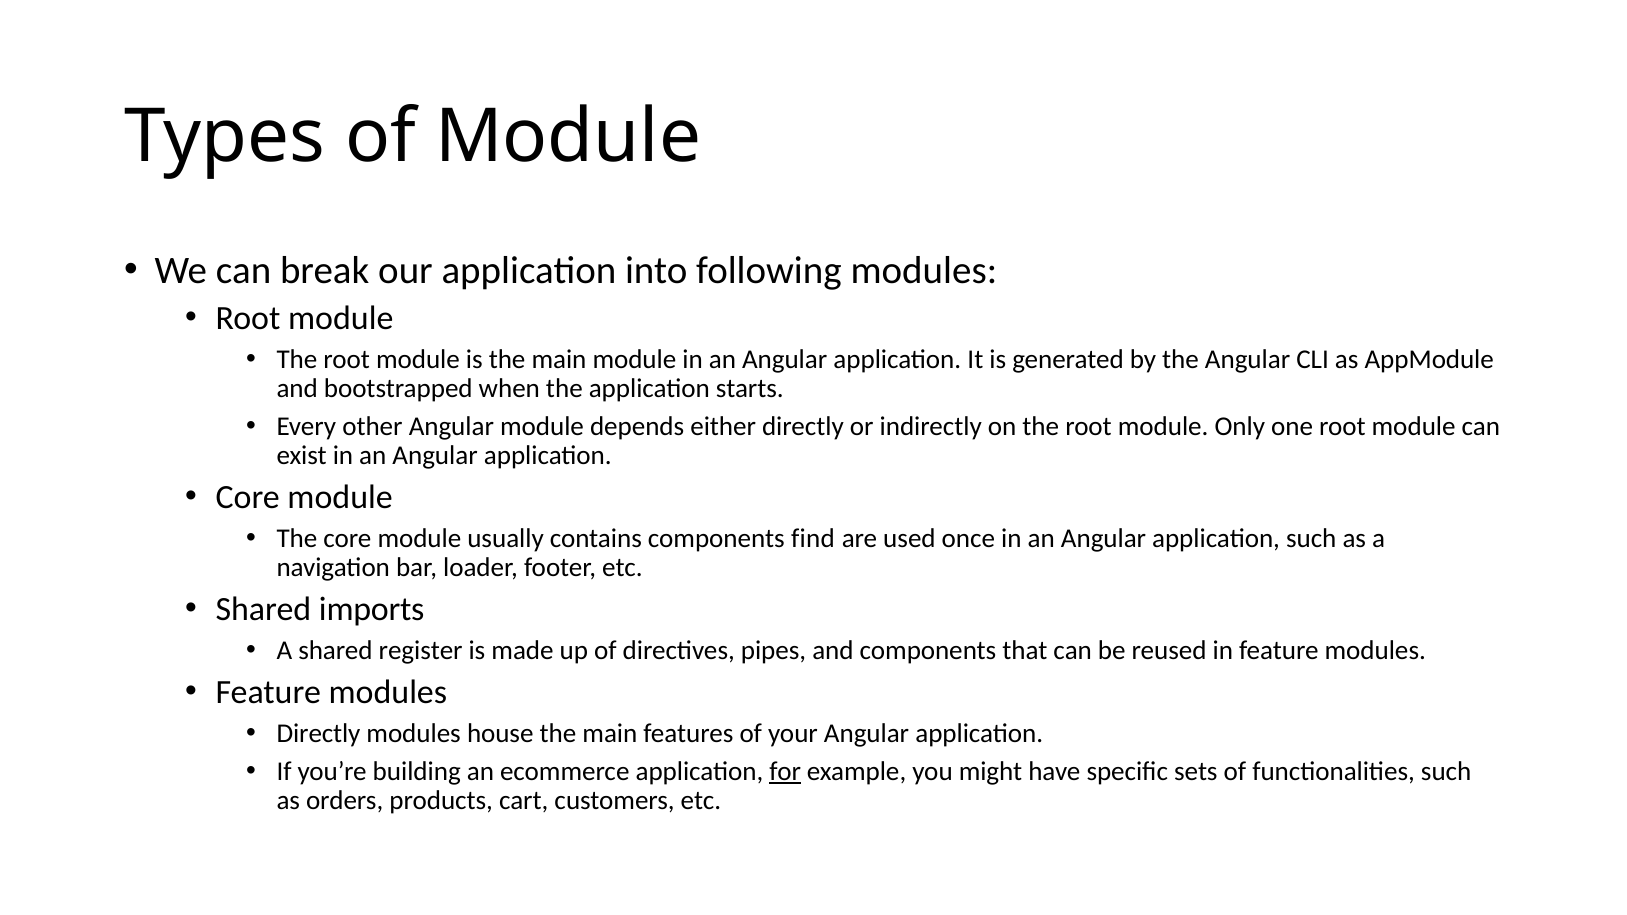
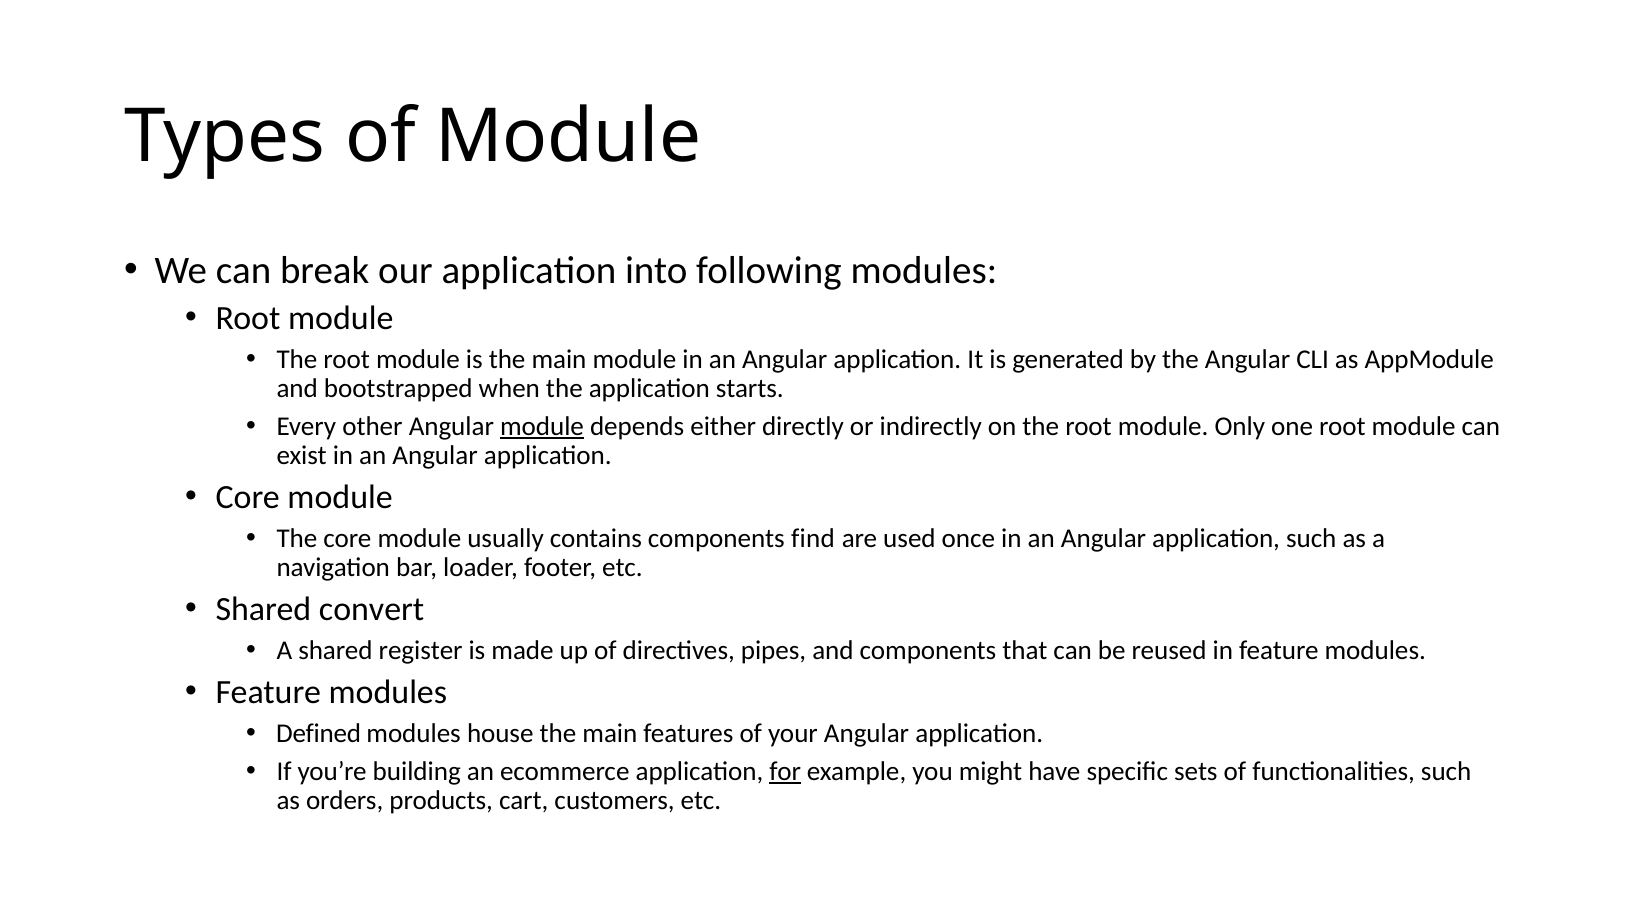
module underline: none -> present (542, 427)
imports: imports -> convert (372, 609)
Directly: Directly -> Defined (319, 734)
